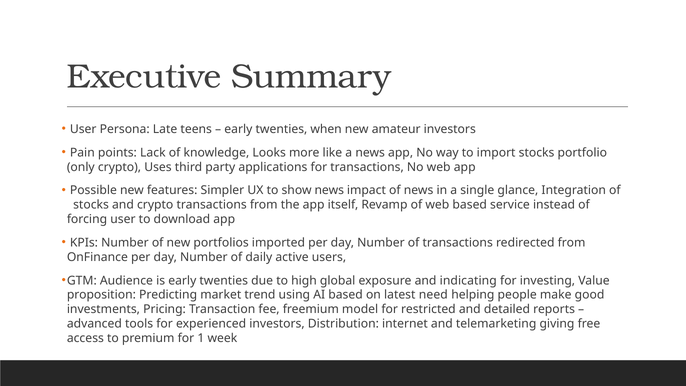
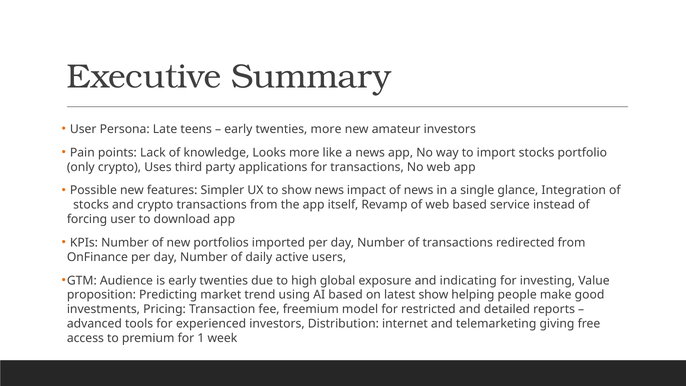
twenties when: when -> more (326, 129)
latest need: need -> show (433, 295)
